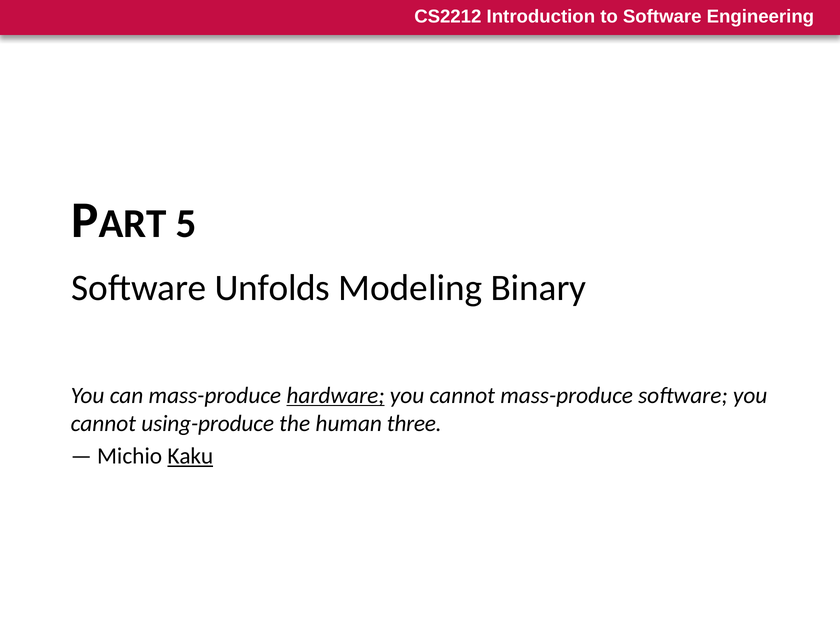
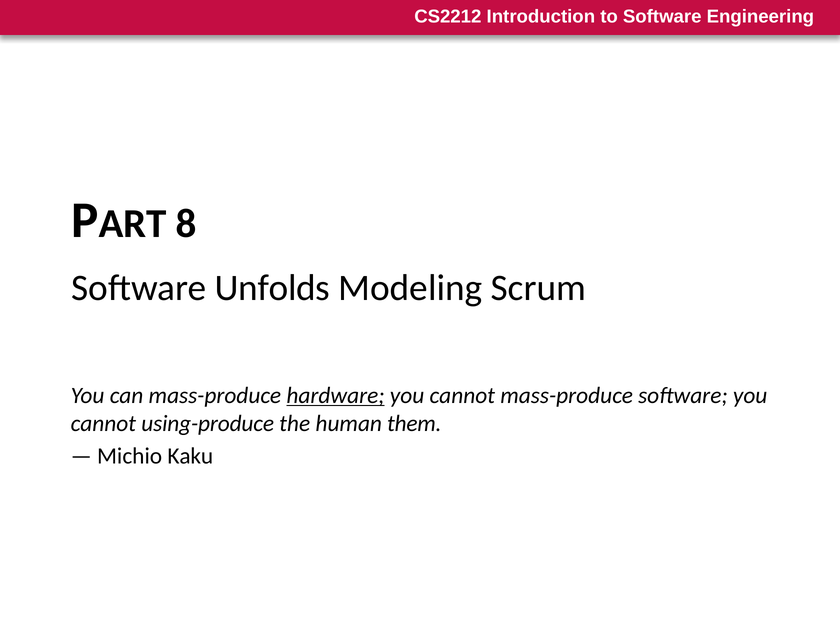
5: 5 -> 8 (186, 224)
Binary: Binary -> Scrum (538, 288)
three: three -> them (414, 423)
Kaku underline: present -> none (190, 456)
